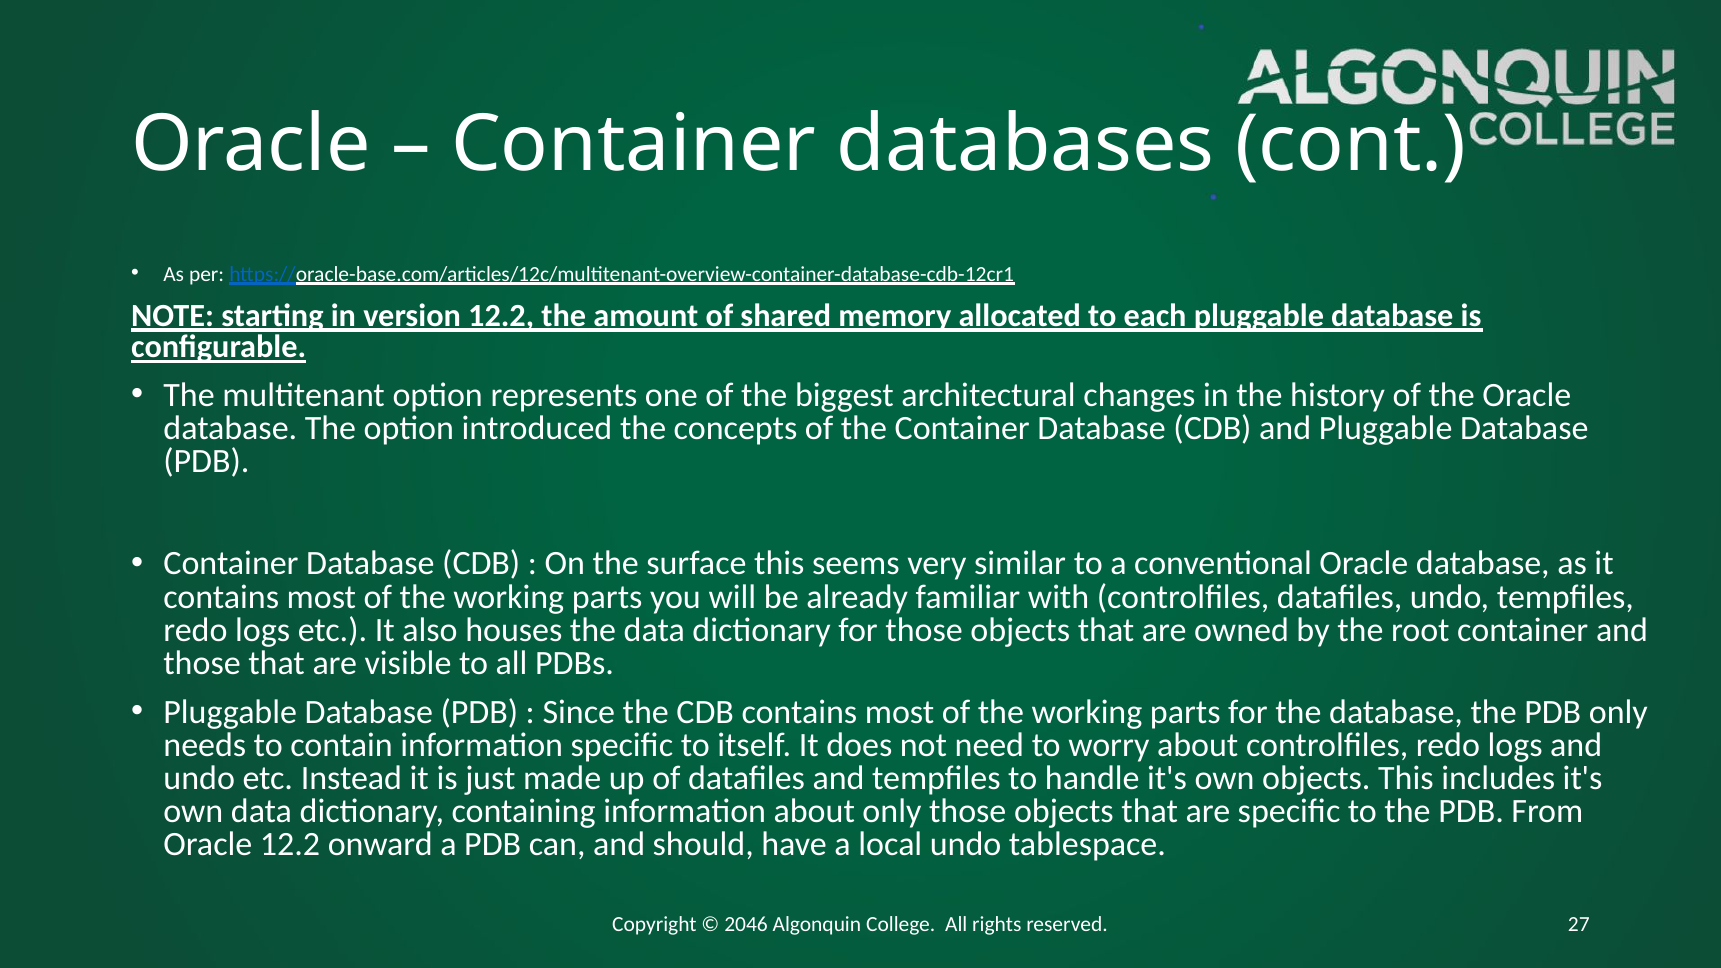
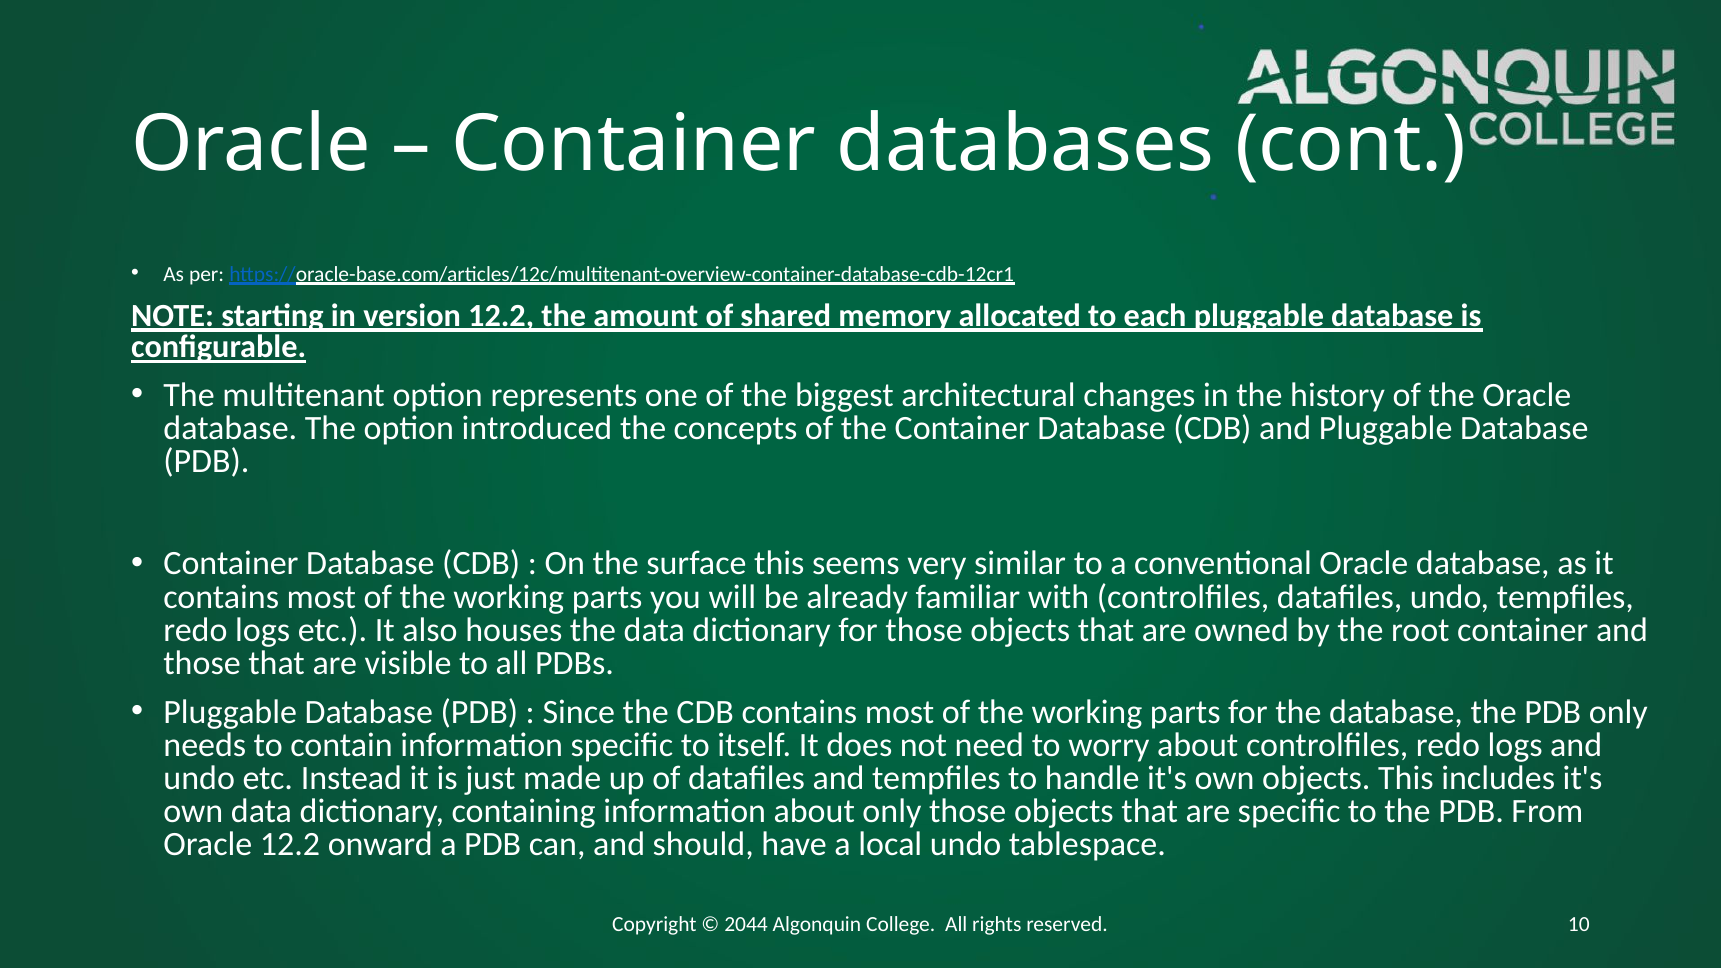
2046: 2046 -> 2044 (746, 924)
27: 27 -> 10 (1579, 924)
